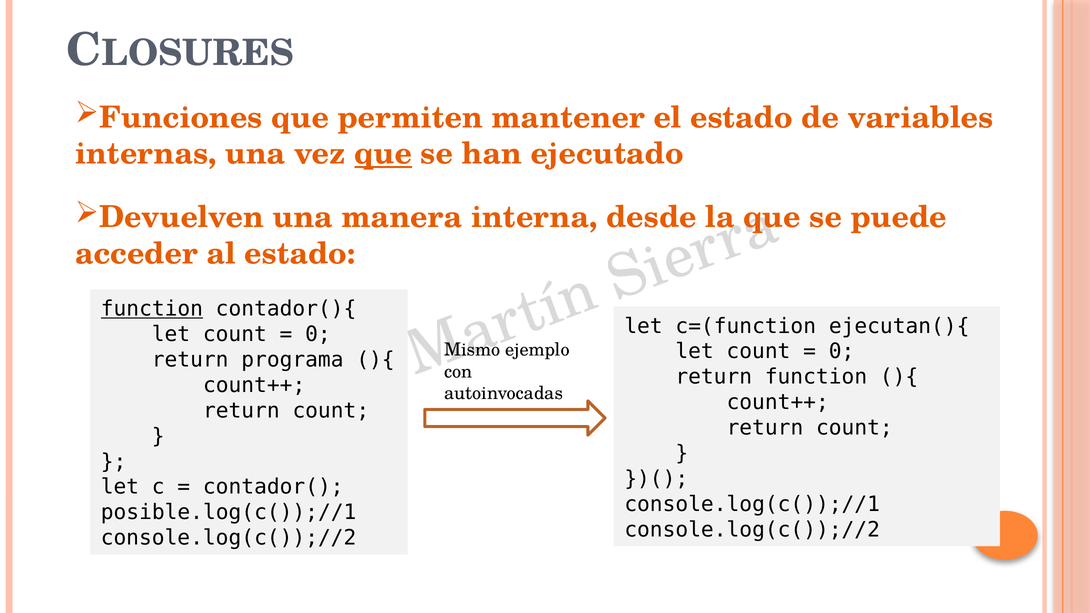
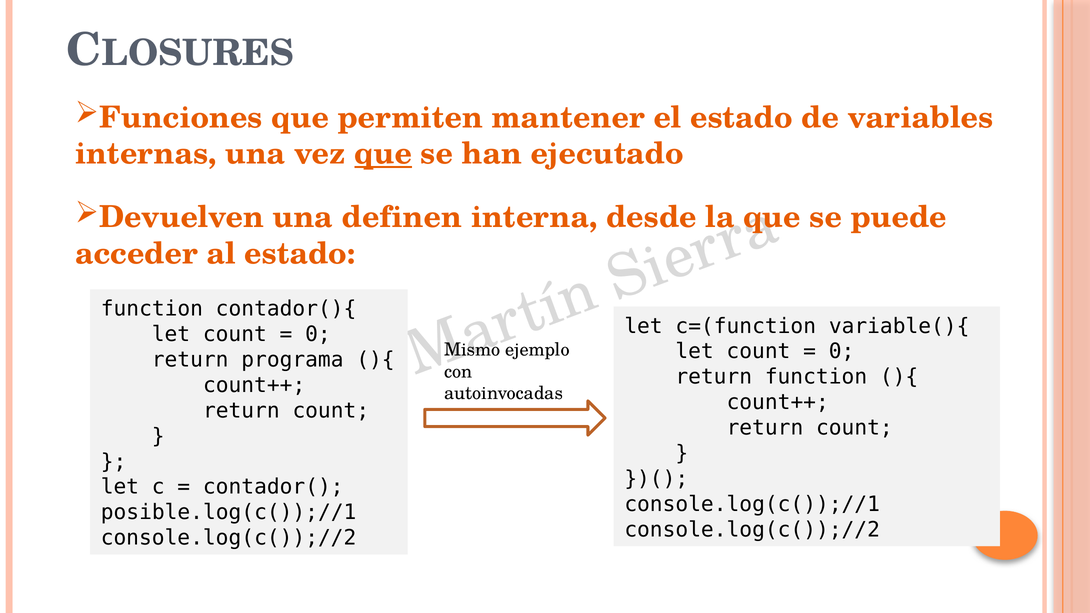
manera: manera -> definen (402, 218)
function underline: present -> none (152, 309)
ejecutan(){: ejecutan(){ -> variable(){ (899, 326)
